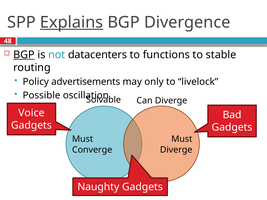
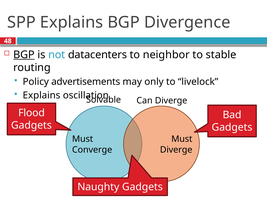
Explains underline: present -> none (72, 22)
functions: functions -> neighbor (166, 55)
Possible: Possible -> Explains (42, 95)
Voice: Voice -> Flood (32, 113)
